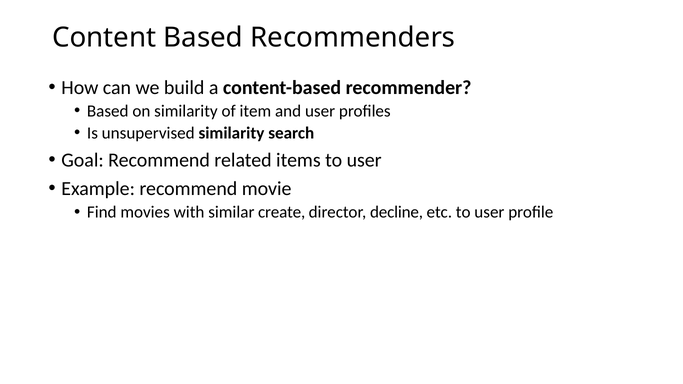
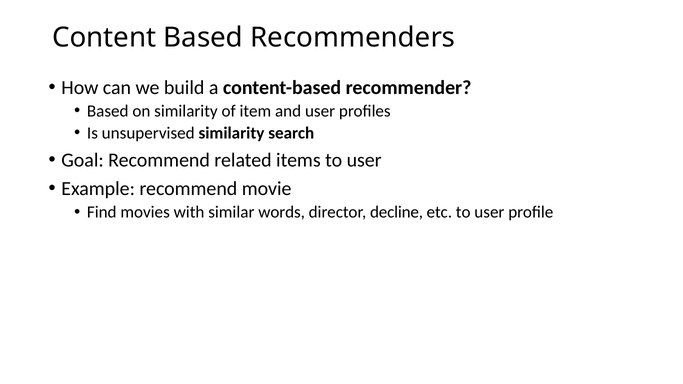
create: create -> words (282, 212)
